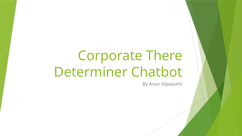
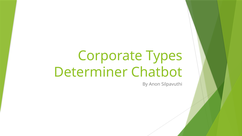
There: There -> Types (164, 56)
